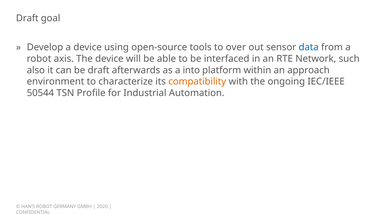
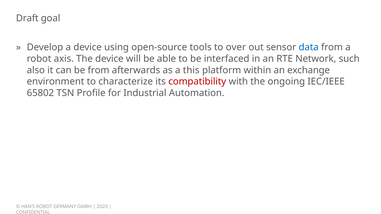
be draft: draft -> from (99, 70)
into: into -> this (191, 70)
approach: approach -> exchange (309, 70)
compatibility colour: orange -> red (197, 82)
50544: 50544 -> 65802 (40, 93)
